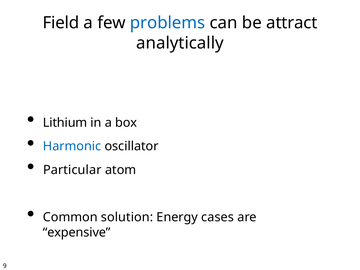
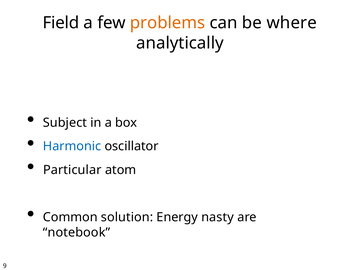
problems colour: blue -> orange (168, 23)
attract: attract -> where (292, 23)
Lithium: Lithium -> Subject (65, 123)
cases: cases -> nasty (218, 217)
expensive: expensive -> notebook (77, 232)
